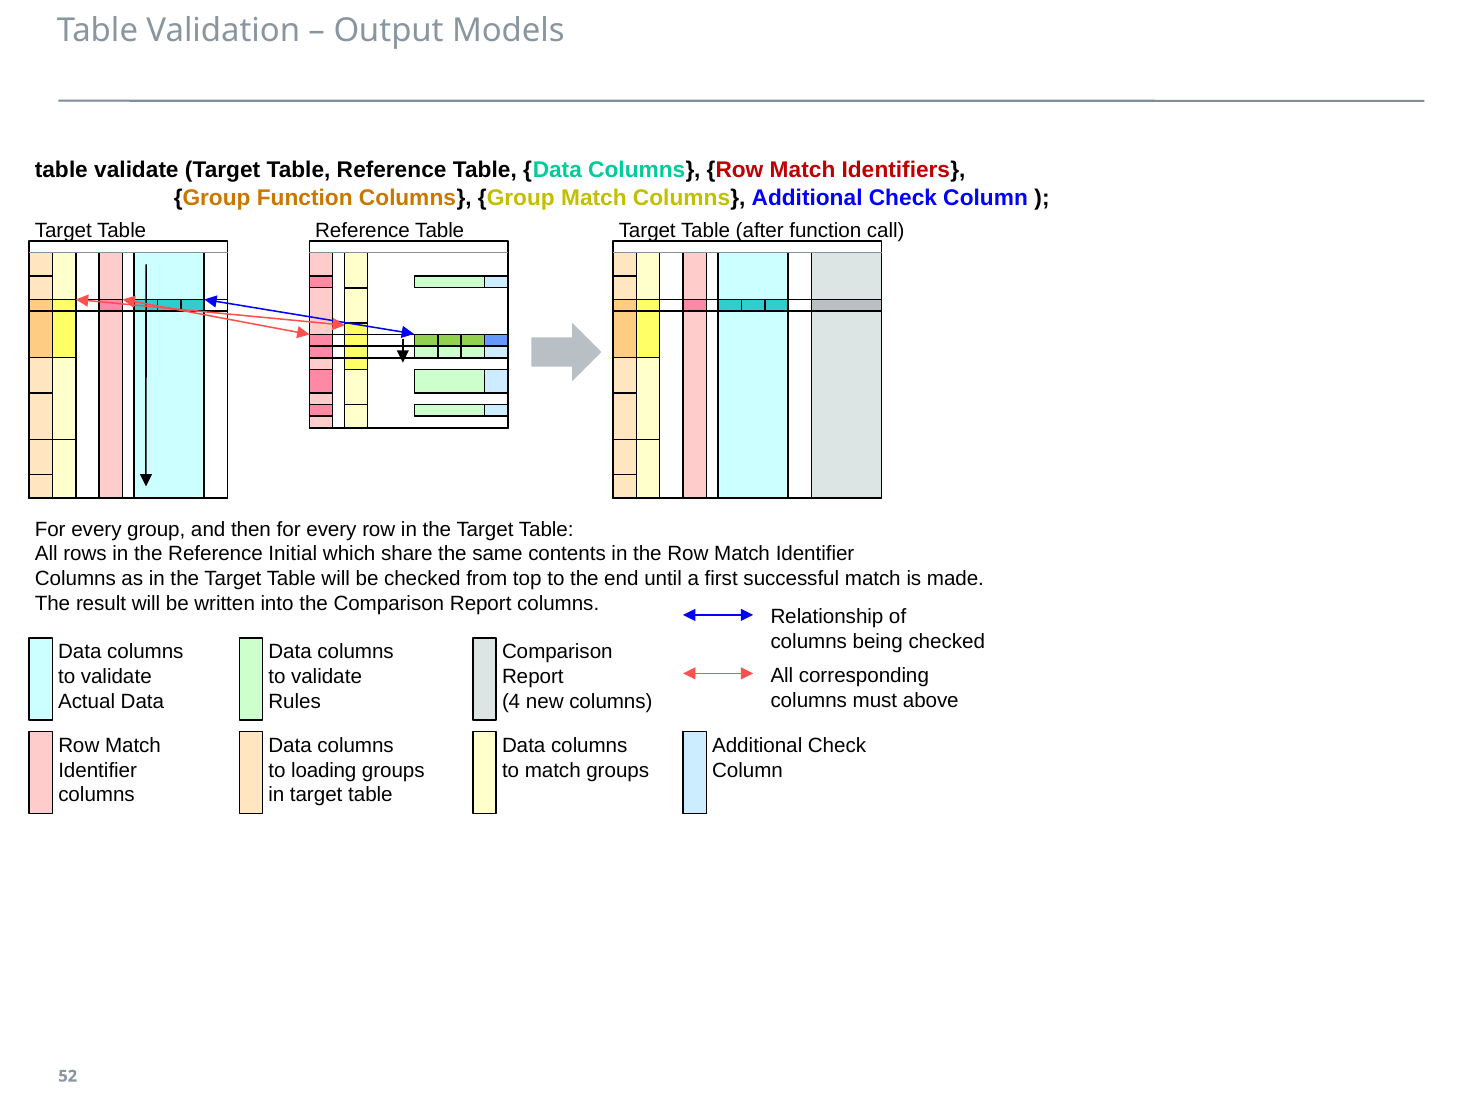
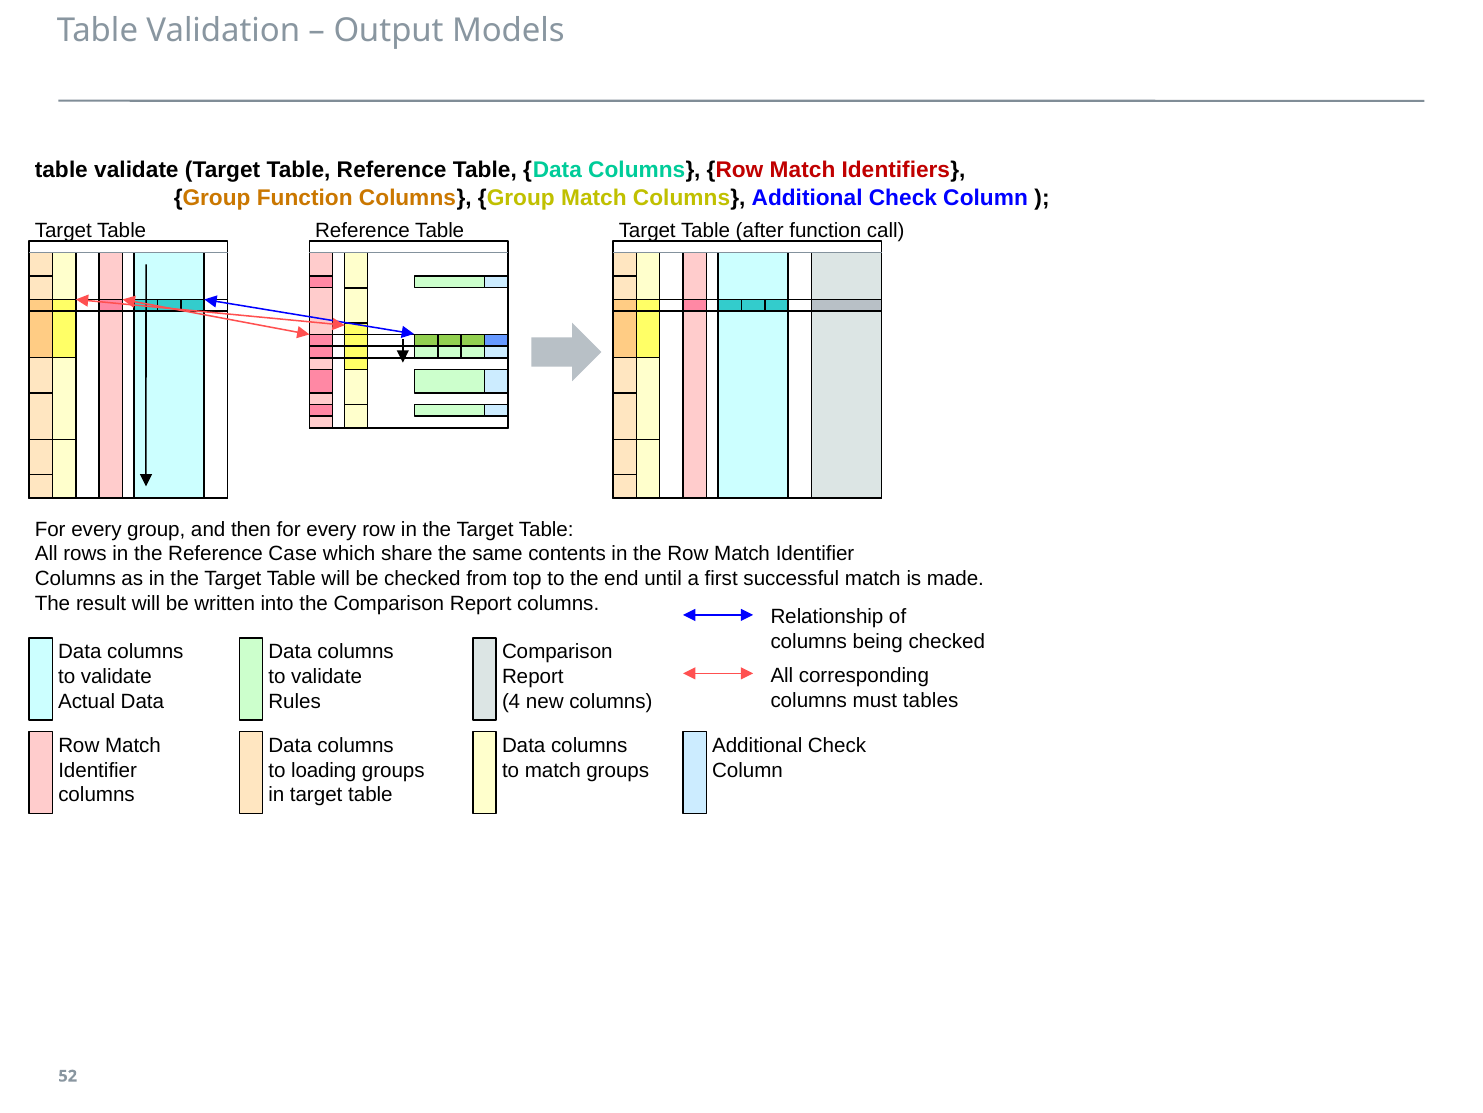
Initial: Initial -> Case (293, 554)
above: above -> tables (931, 700)
